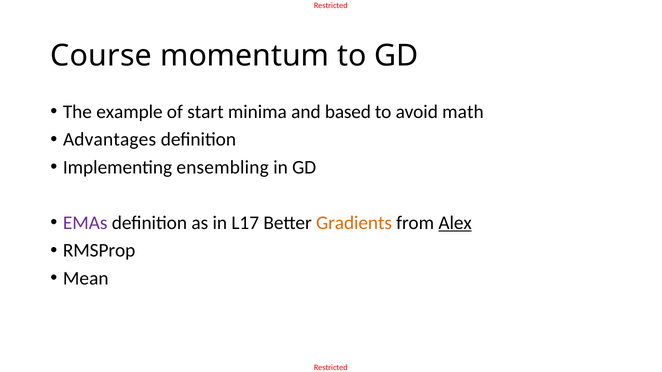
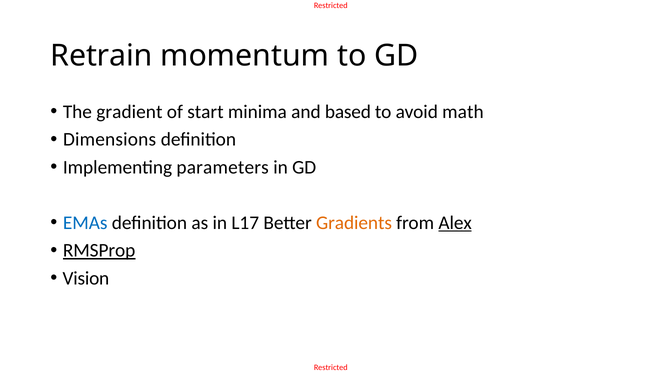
Course: Course -> Retrain (101, 56)
example: example -> gradient (129, 112)
Advantages: Advantages -> Dimensions (110, 140)
ensembling: ensembling -> parameters (223, 167)
EMAs colour: purple -> blue (85, 223)
RMSProp underline: none -> present (99, 251)
Mean: Mean -> Vision (86, 278)
